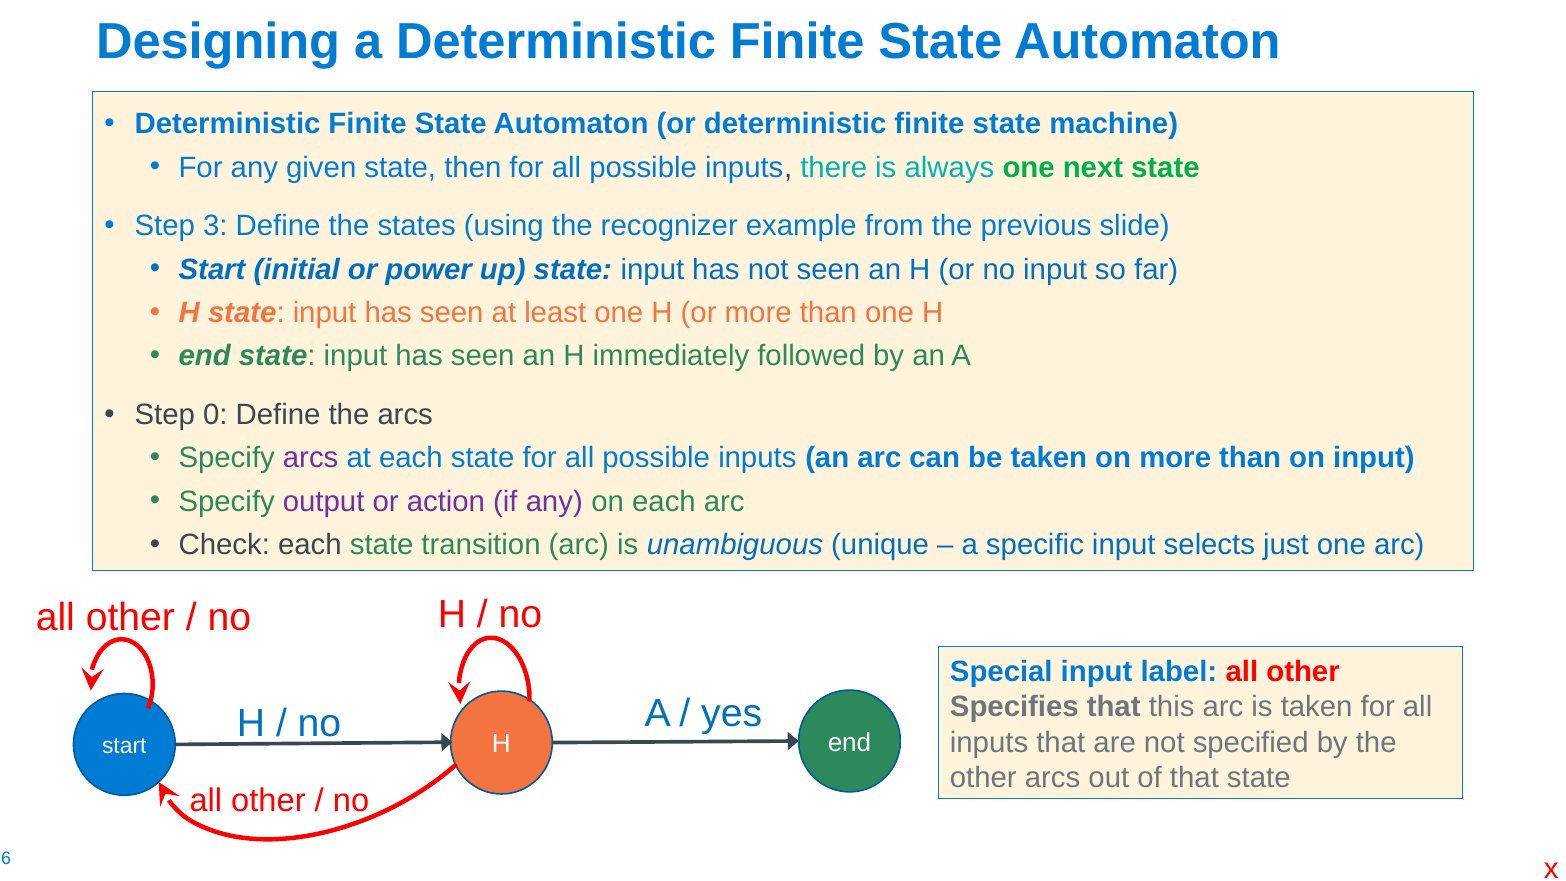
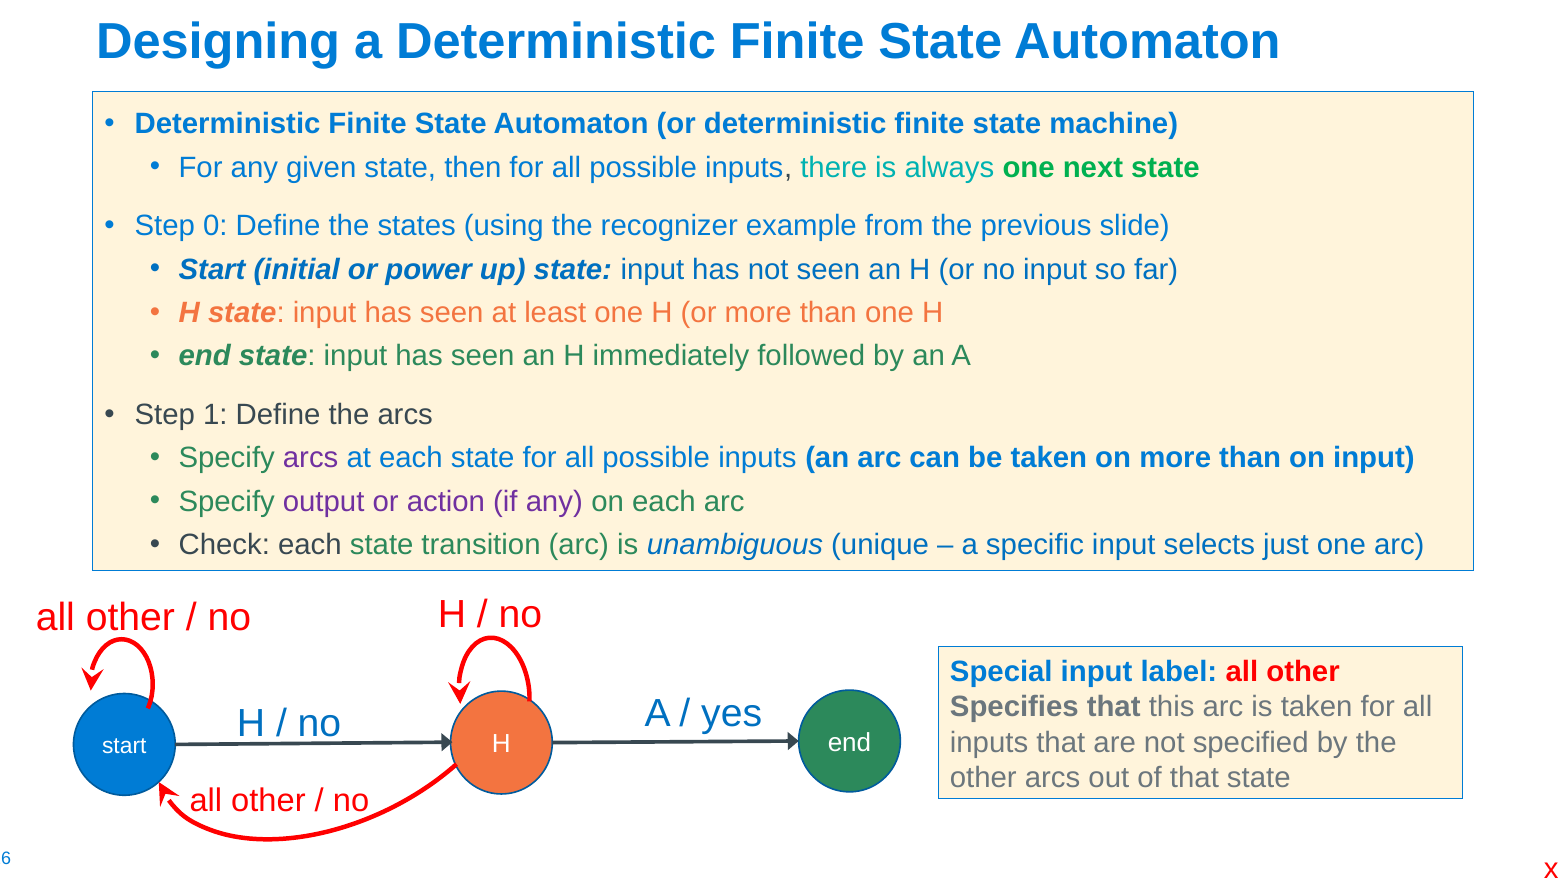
3: 3 -> 0 (215, 226)
0: 0 -> 1 (215, 415)
